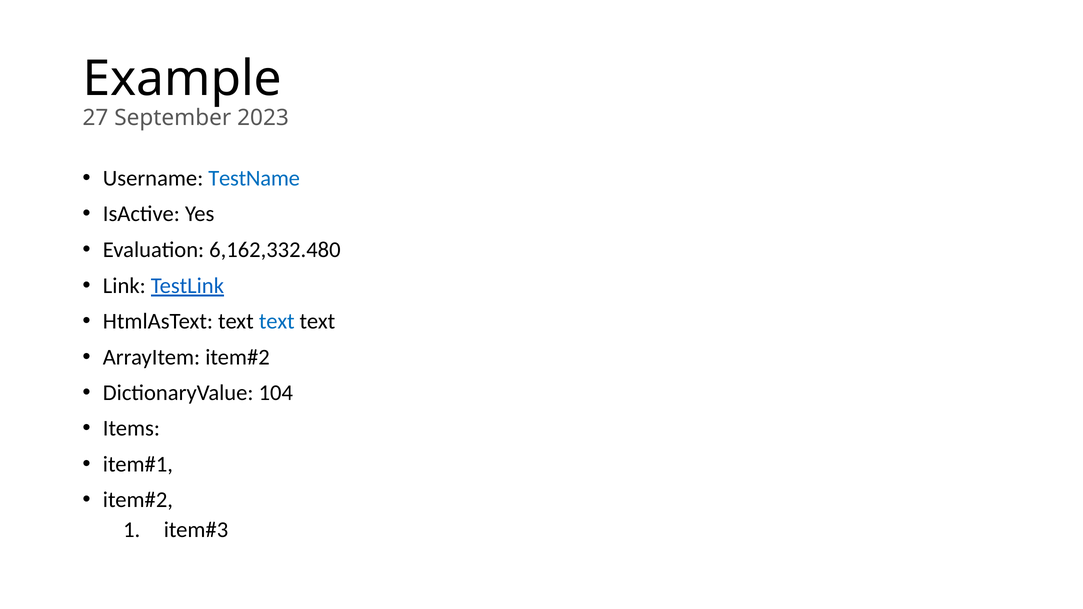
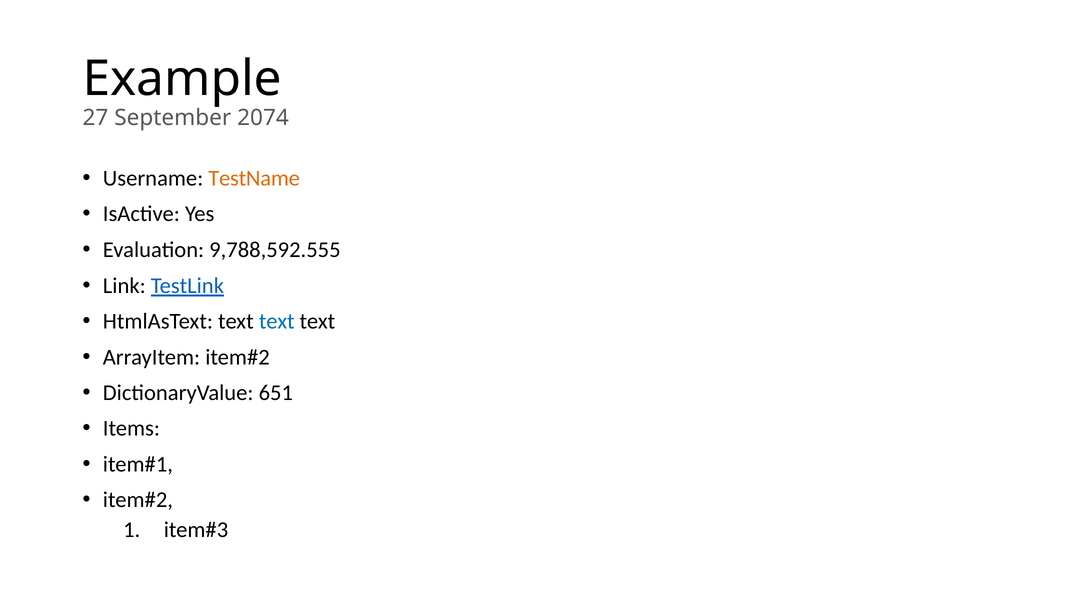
2023: 2023 -> 2074 (263, 118)
TestName colour: blue -> orange (254, 178)
6,162,332.480: 6,162,332.480 -> 9,788,592.555 (275, 250)
104: 104 -> 651 (276, 393)
